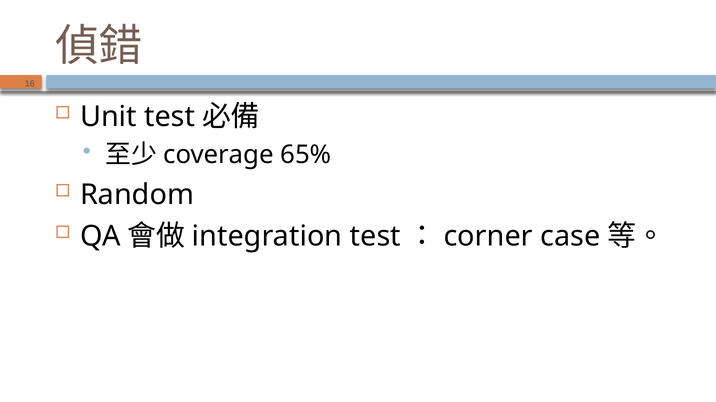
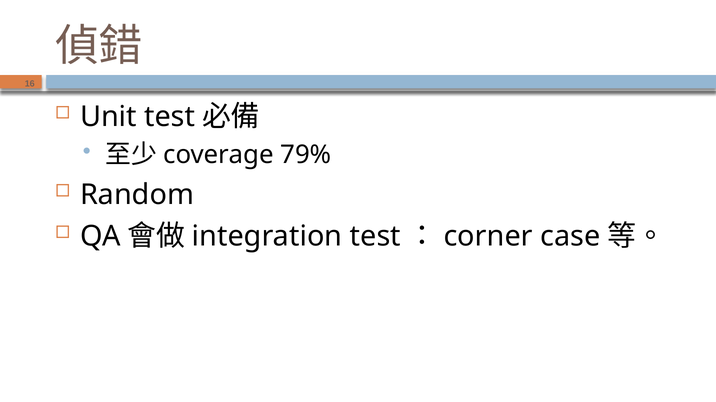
65%: 65% -> 79% (306, 155)
